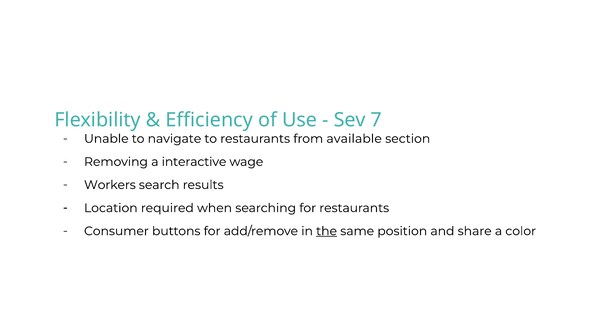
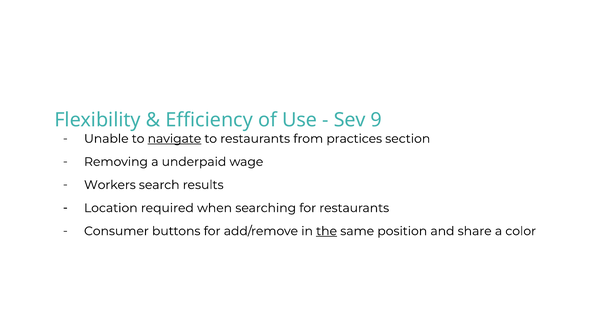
7: 7 -> 9 (376, 120)
navigate underline: none -> present (174, 139)
available: available -> practices (354, 139)
interactive: interactive -> underpaid (194, 162)
